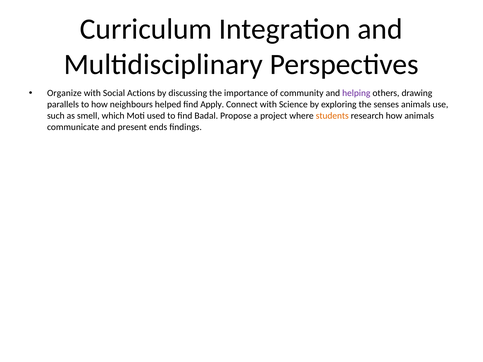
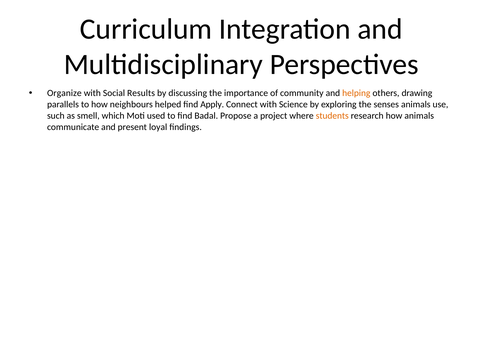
Actions: Actions -> Results (141, 93)
helping colour: purple -> orange (356, 93)
ends: ends -> loyal (158, 127)
